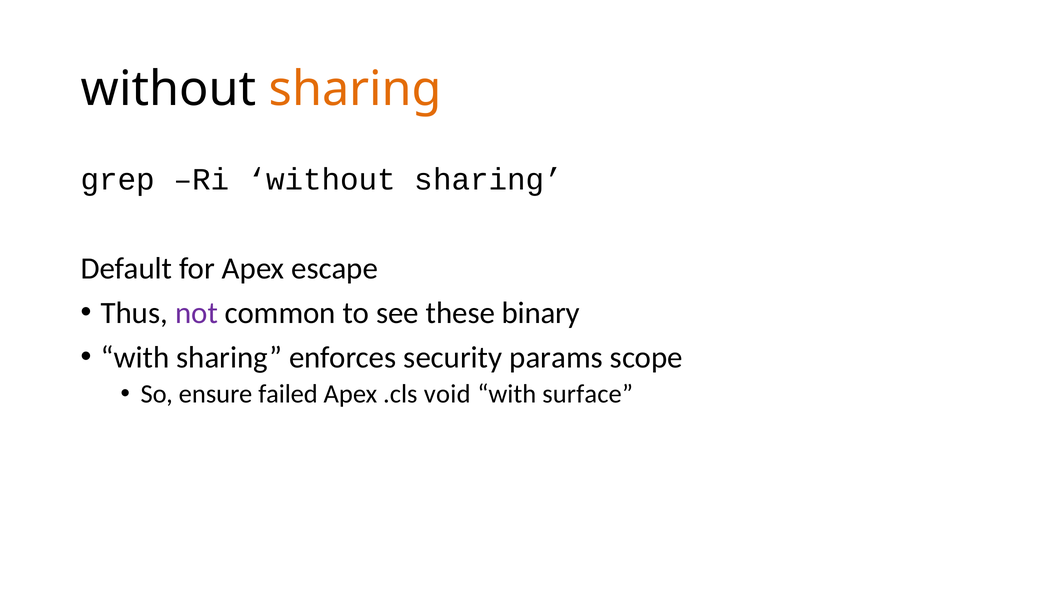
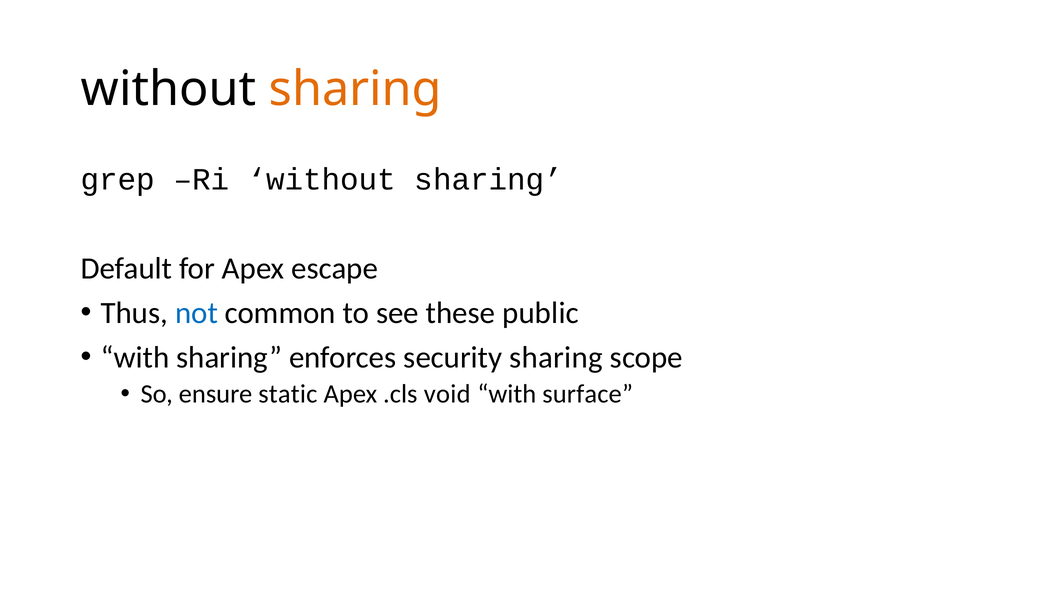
not colour: purple -> blue (196, 313)
binary: binary -> public (541, 313)
security params: params -> sharing (556, 357)
failed: failed -> static (288, 394)
